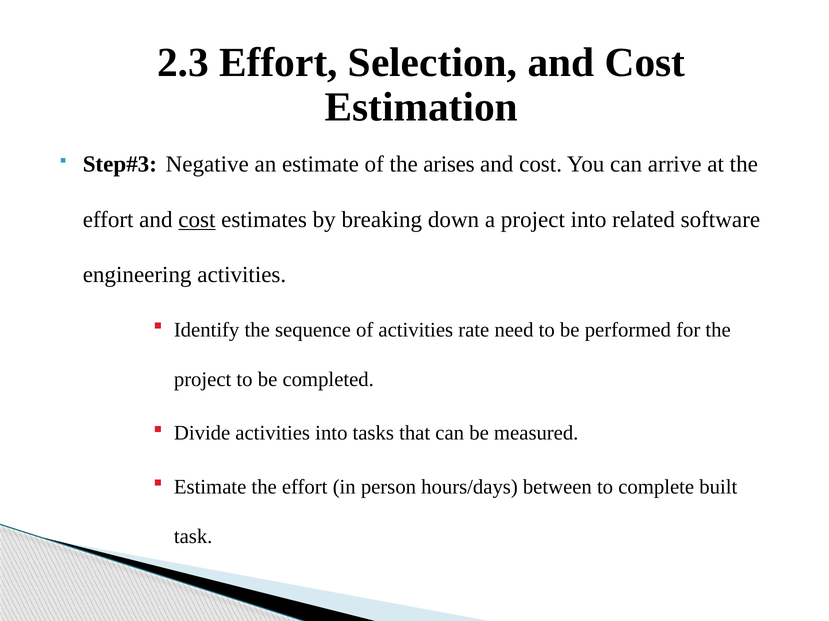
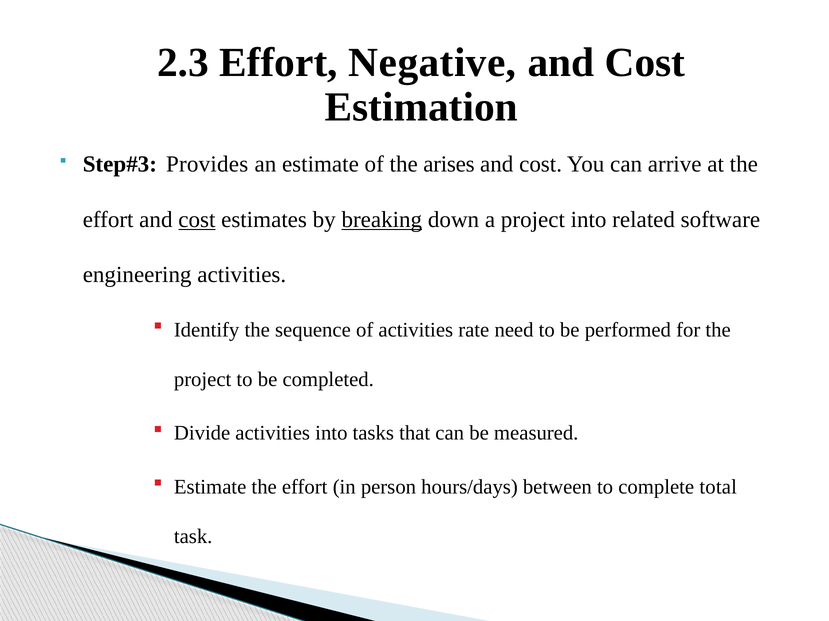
Selection: Selection -> Negative (432, 62)
Negative: Negative -> Provides (207, 165)
breaking underline: none -> present (382, 220)
built: built -> total (718, 487)
